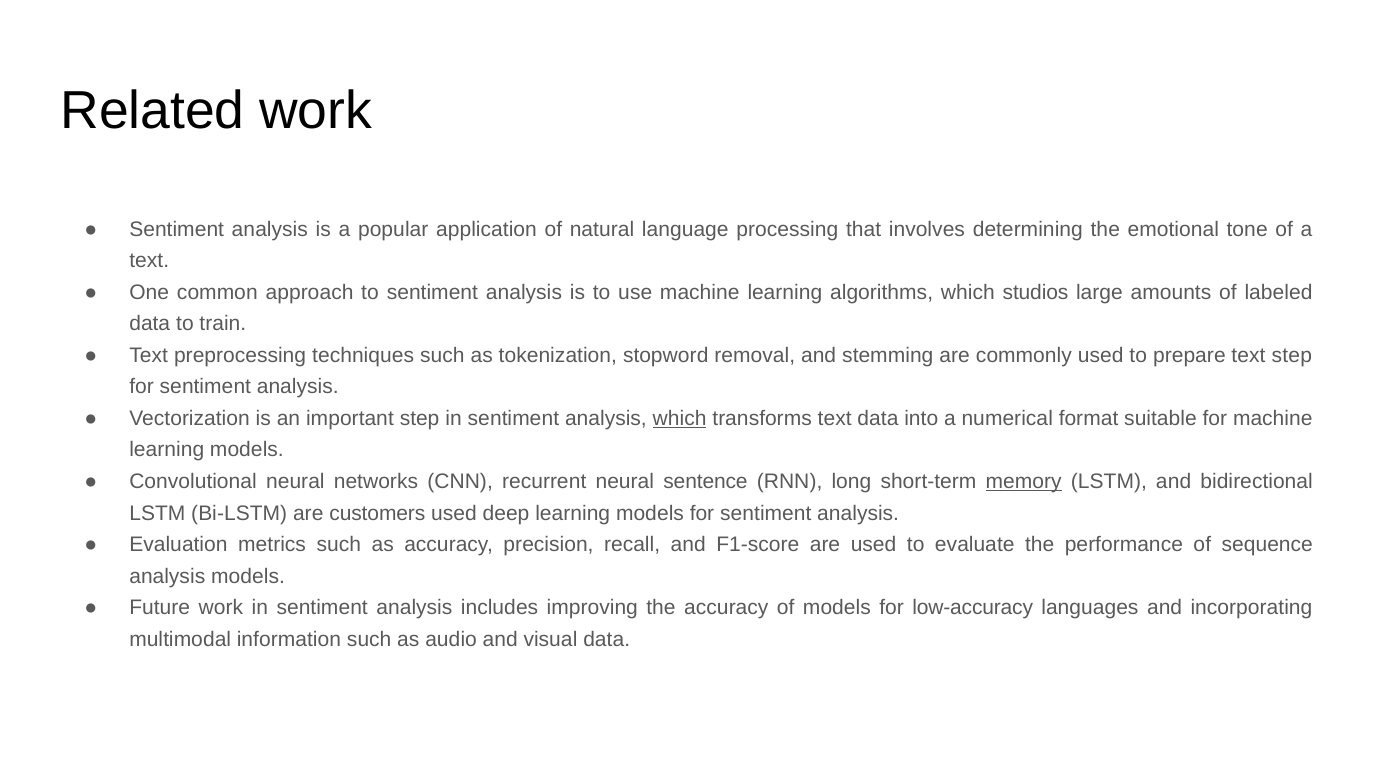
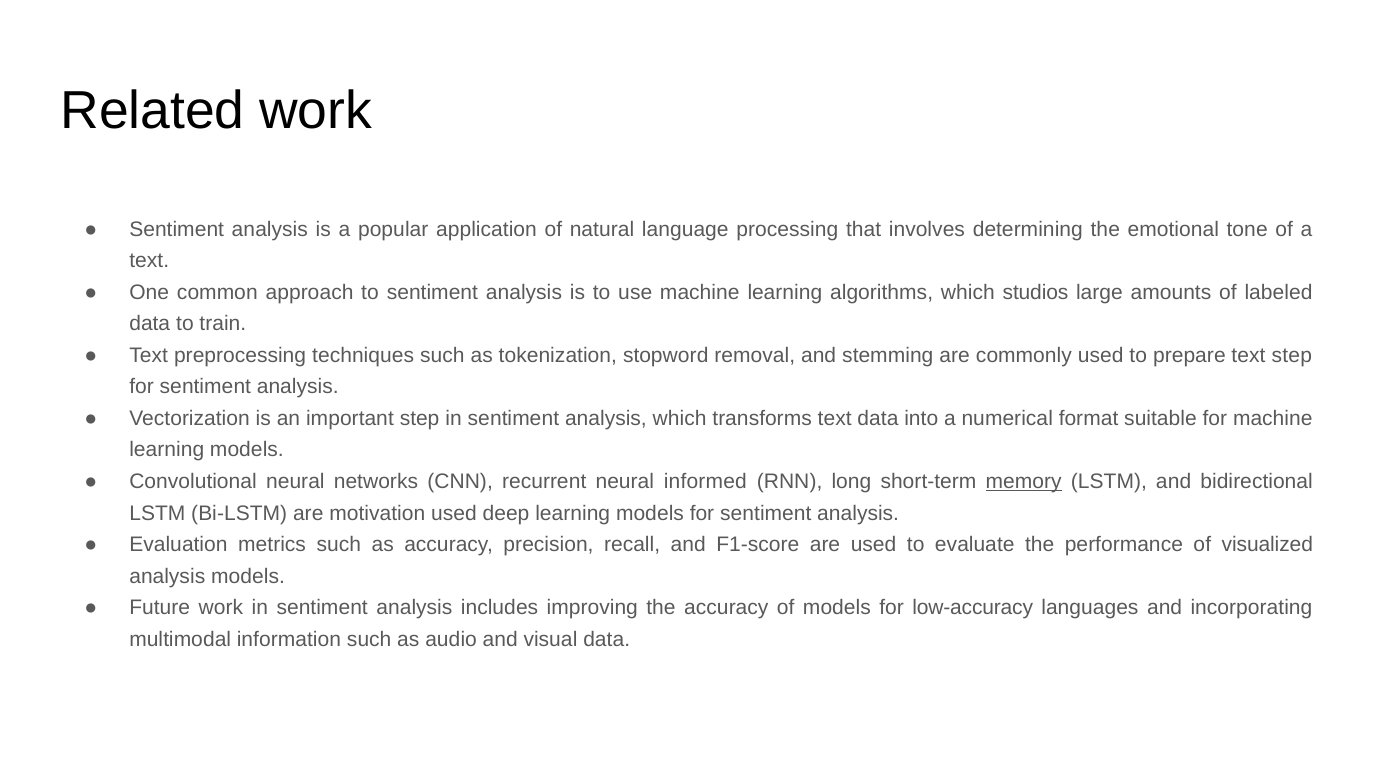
which underline: present -> none (680, 419)
sentence: sentence -> informed (705, 482)
customers: customers -> motivation (377, 513)
sequence: sequence -> visualized (1267, 545)
